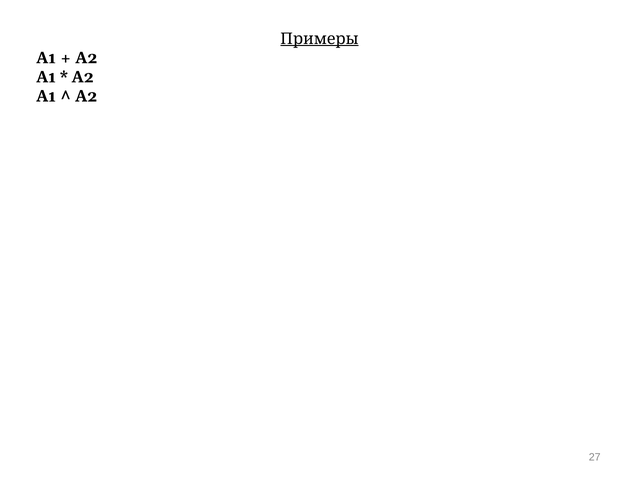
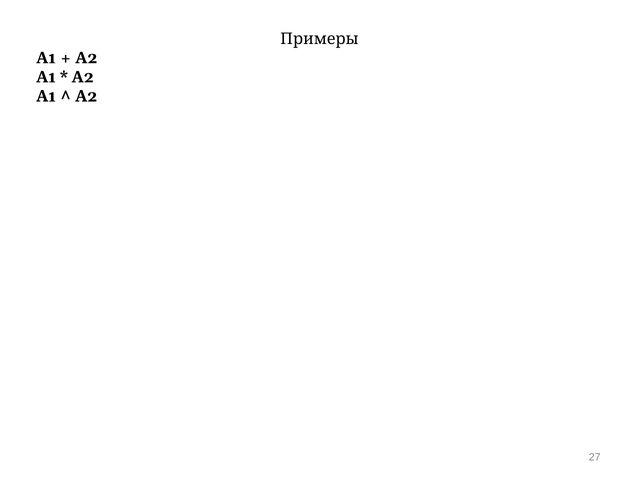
Примеры underline: present -> none (320, 39)
